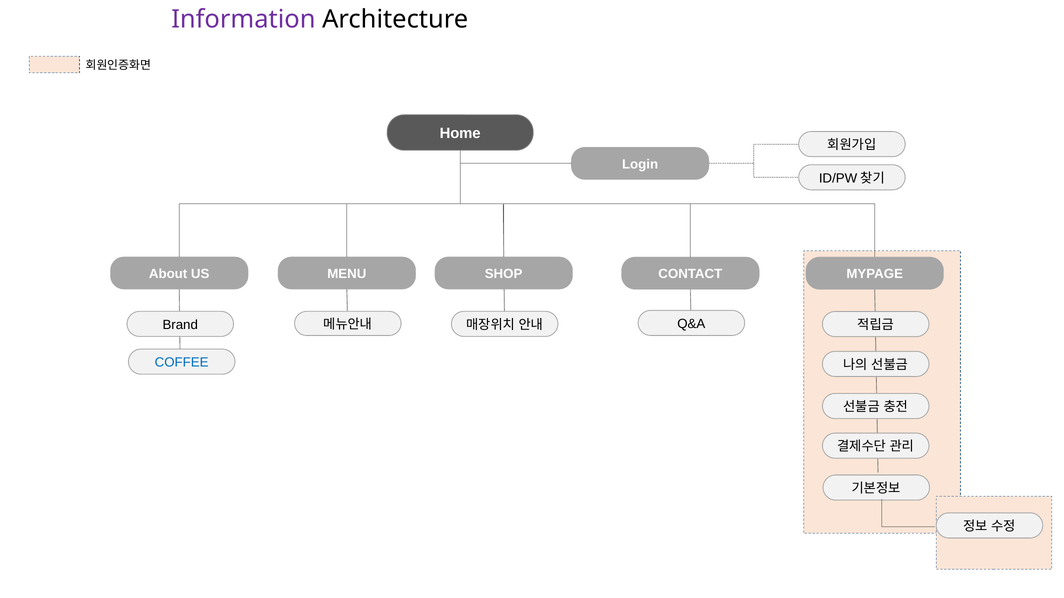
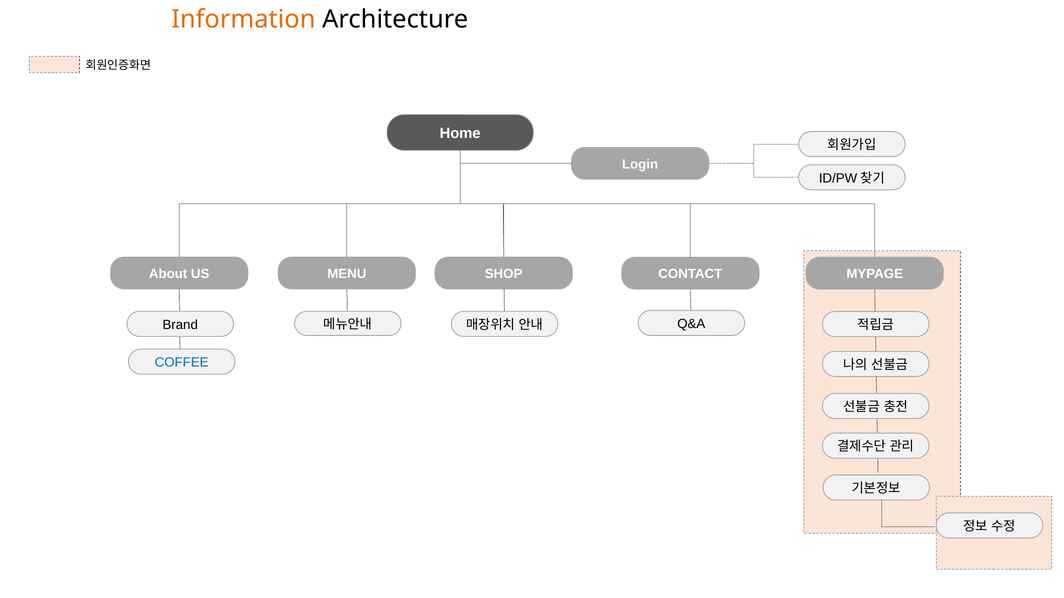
Information colour: purple -> orange (243, 19)
